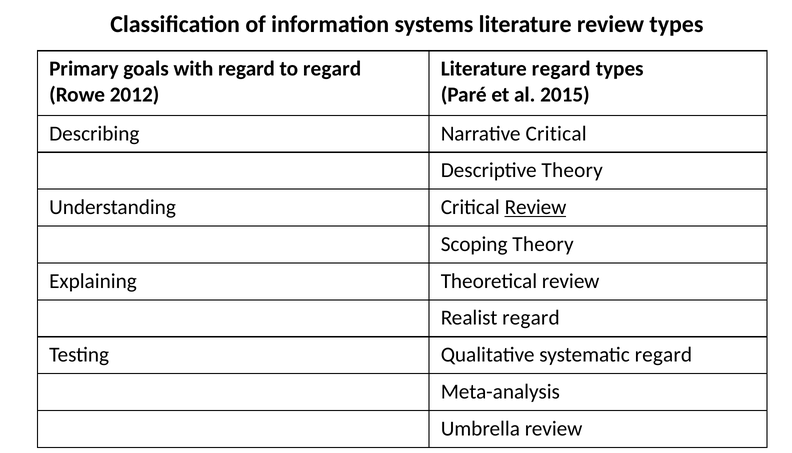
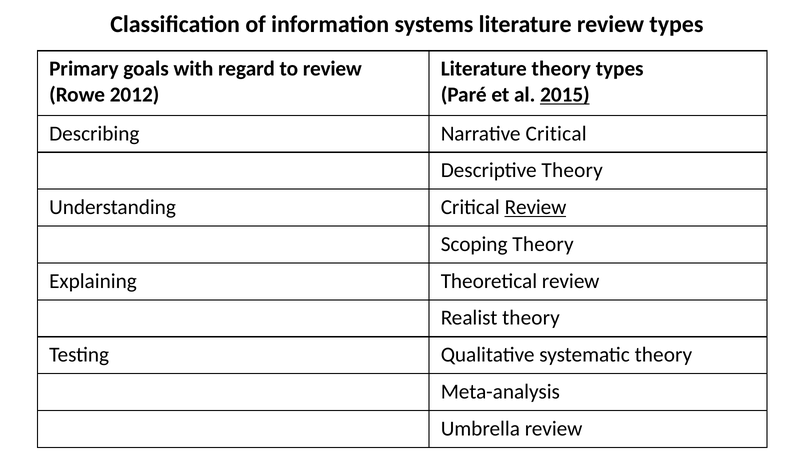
to regard: regard -> review (332, 69)
Literature regard: regard -> theory (561, 69)
2015 underline: none -> present (565, 95)
Realist regard: regard -> theory (531, 318)
systematic regard: regard -> theory (663, 354)
